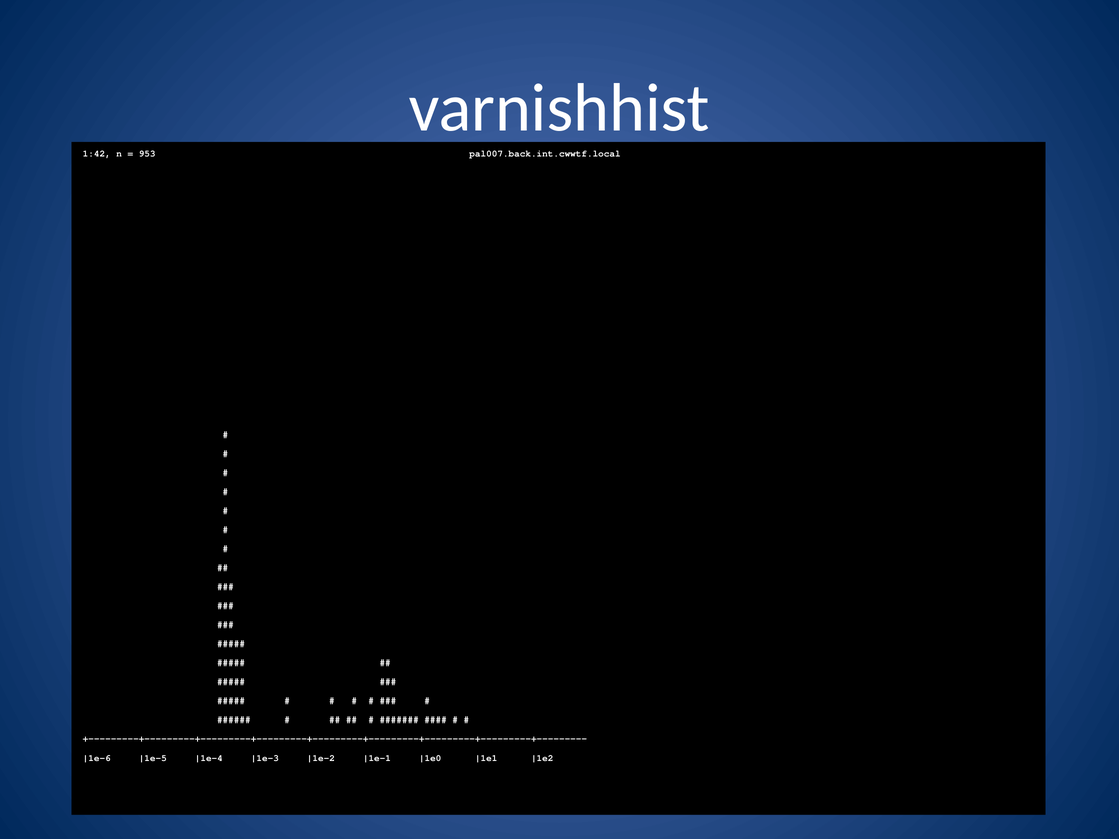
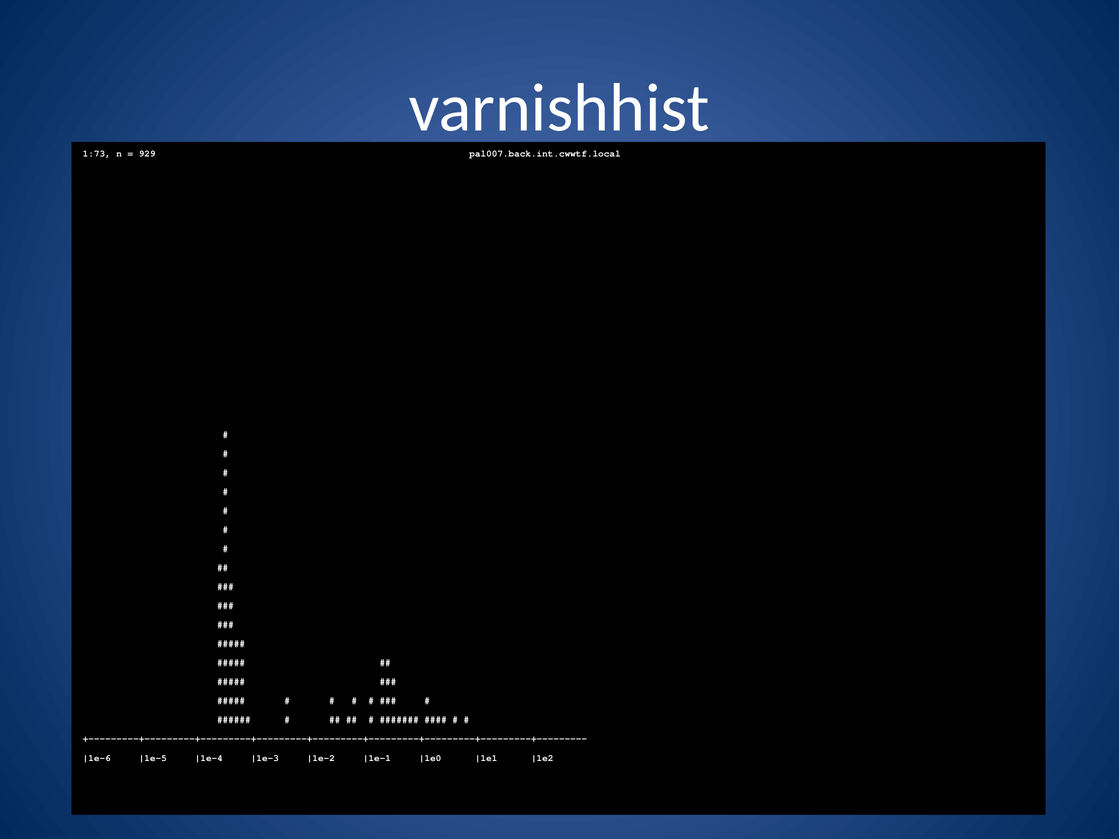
1:42: 1:42 -> 1:73 (97, 154)
953: 953 -> 929 (147, 154)
